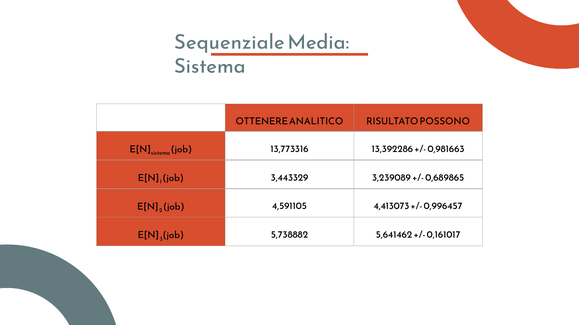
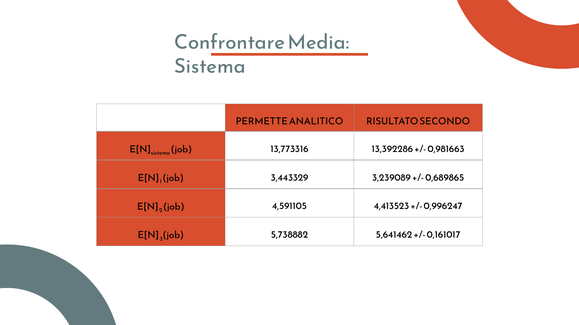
Sequenziale: Sequenziale -> Confrontare (230, 42)
OTTENERE: OTTENERE -> PERMETTE (262, 122)
POSSONO: POSSONO -> SECONDO (445, 122)
4,413073: 4,413073 -> 4,413523 (391, 207)
0,996457: 0,996457 -> 0,996247 (443, 207)
